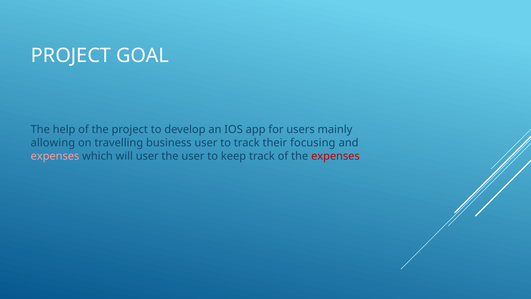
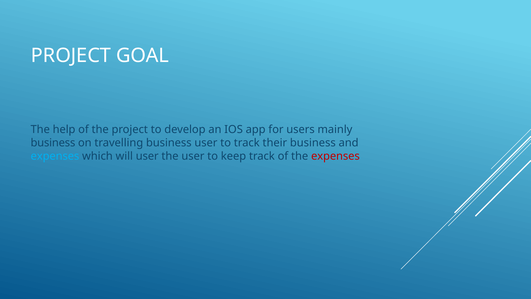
allowing: allowing -> business (53, 143)
their focusing: focusing -> business (313, 143)
expenses colour: pink -> light blue (55, 156)
